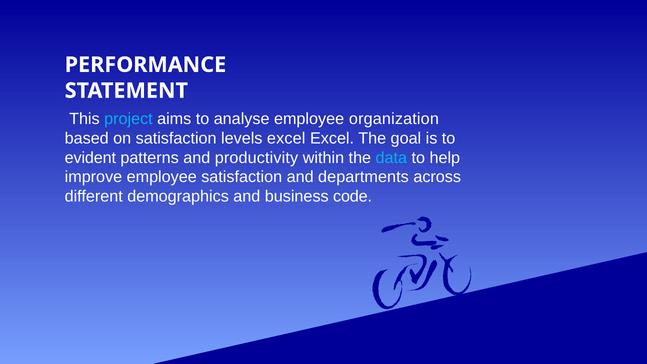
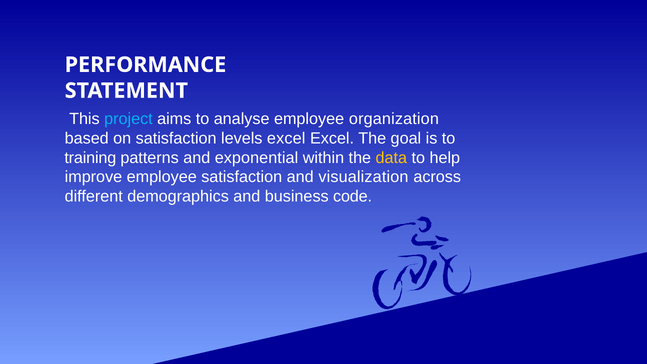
evident: evident -> training (90, 158)
productivity: productivity -> exponential (256, 158)
data colour: light blue -> yellow (391, 158)
departments: departments -> visualization (363, 177)
